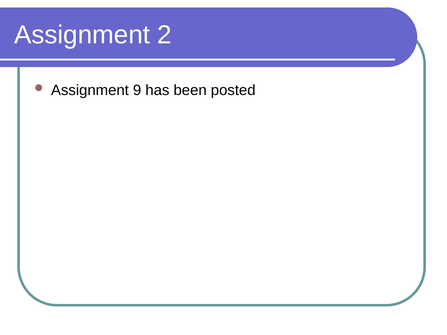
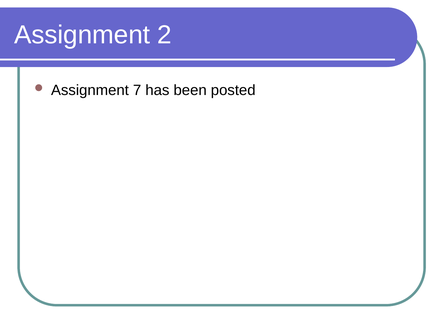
9: 9 -> 7 (137, 90)
